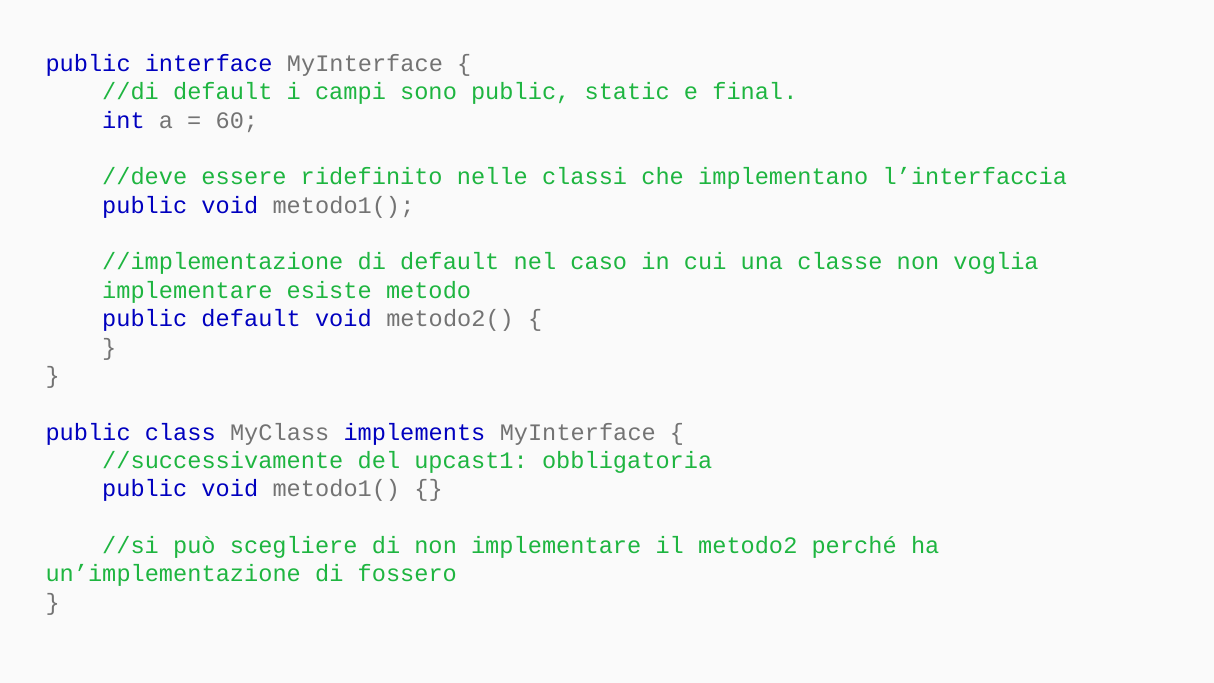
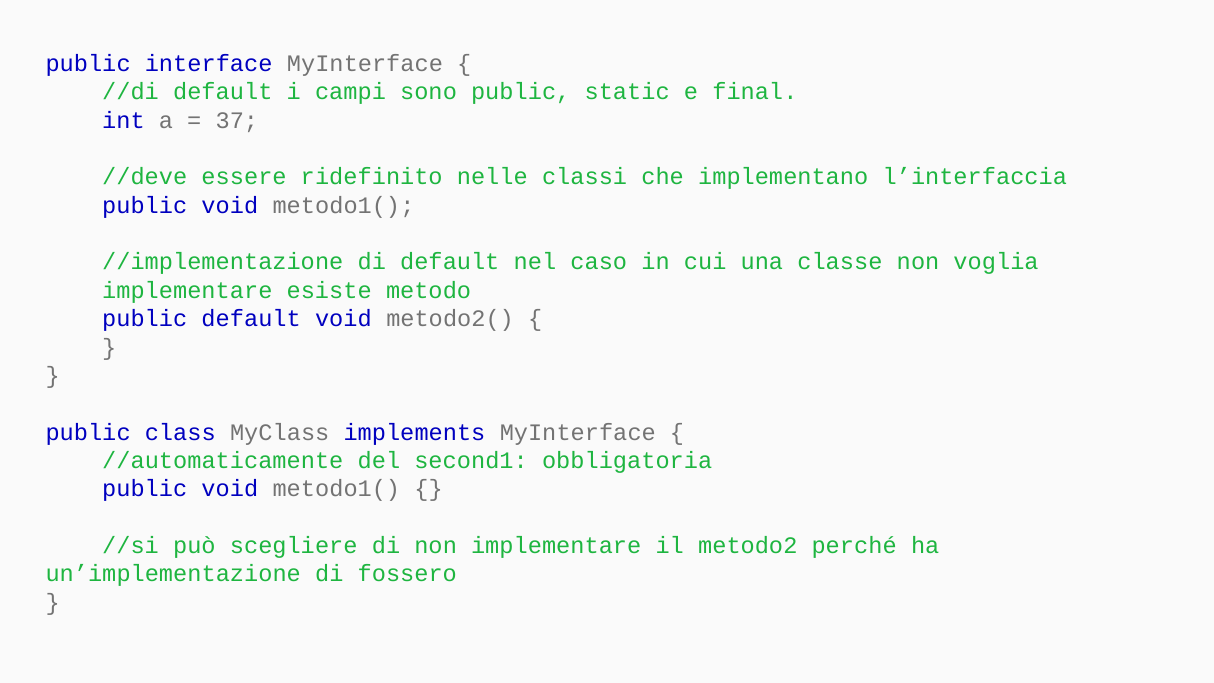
60: 60 -> 37 (237, 120)
//successivamente: //successivamente -> //automaticamente (223, 461)
upcast1: upcast1 -> second1 (471, 461)
